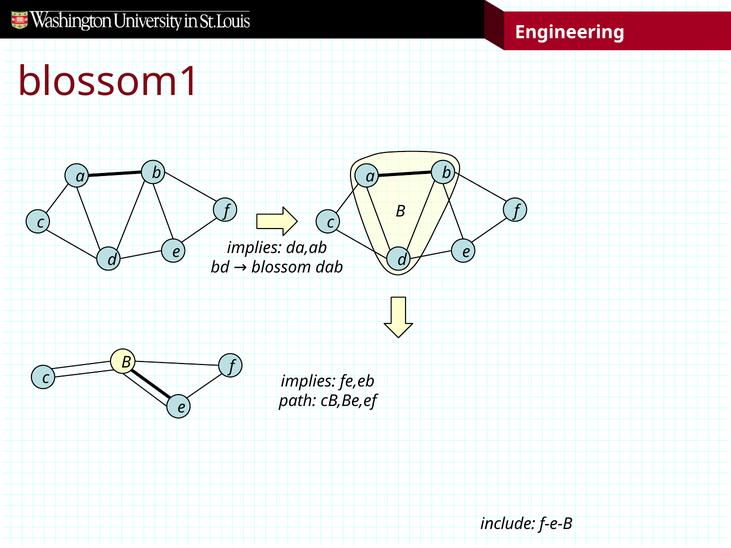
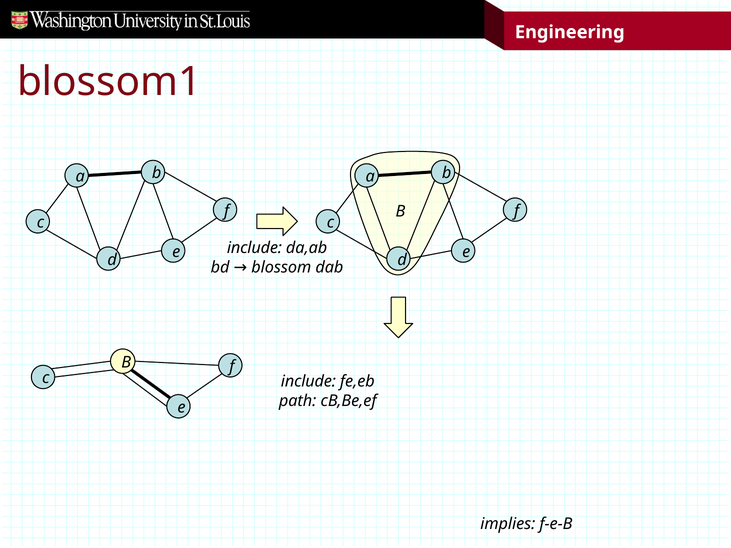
implies: implies -> include (254, 248)
implies: implies -> include (308, 382)
include: include -> implies (508, 524)
